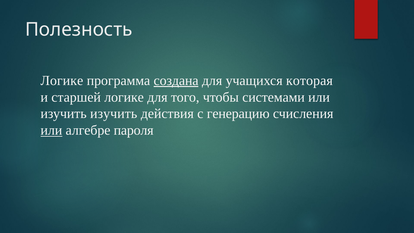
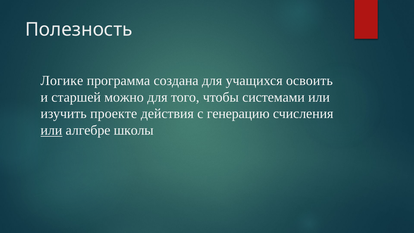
создана underline: present -> none (176, 81)
которая: которая -> освоить (309, 81)
старшей логике: логике -> можно (124, 97)
изучить изучить: изучить -> проекте (114, 114)
пароля: пароля -> школы (134, 130)
